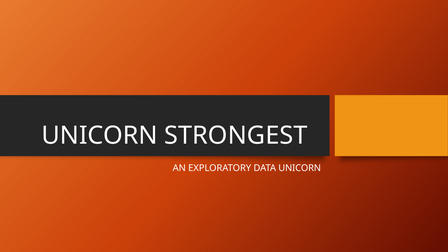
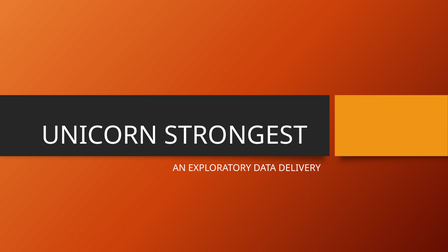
DATA UNICORN: UNICORN -> DELIVERY (300, 168)
